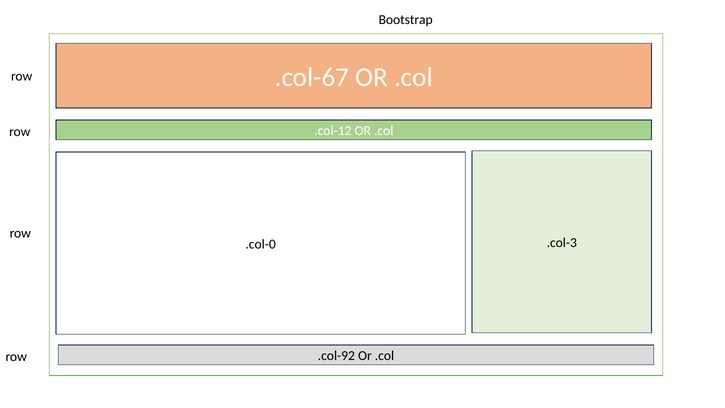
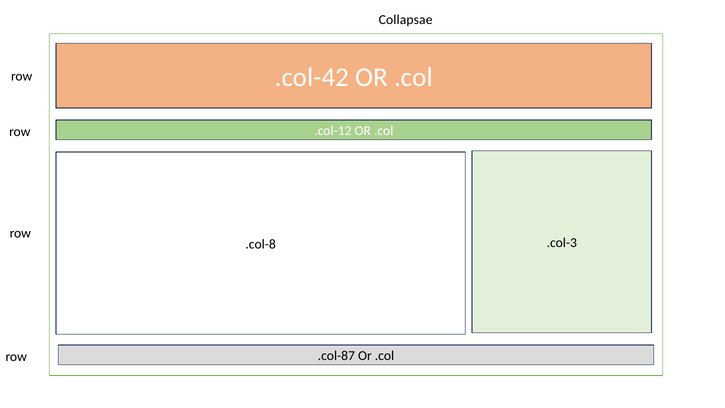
Bootstrap: Bootstrap -> Collapsae (406, 20)
.col-67: .col-67 -> .col-42 (312, 77)
.col-0: .col-0 -> .col-8 (261, 244)
.col-92: .col-92 -> .col-87 (336, 356)
